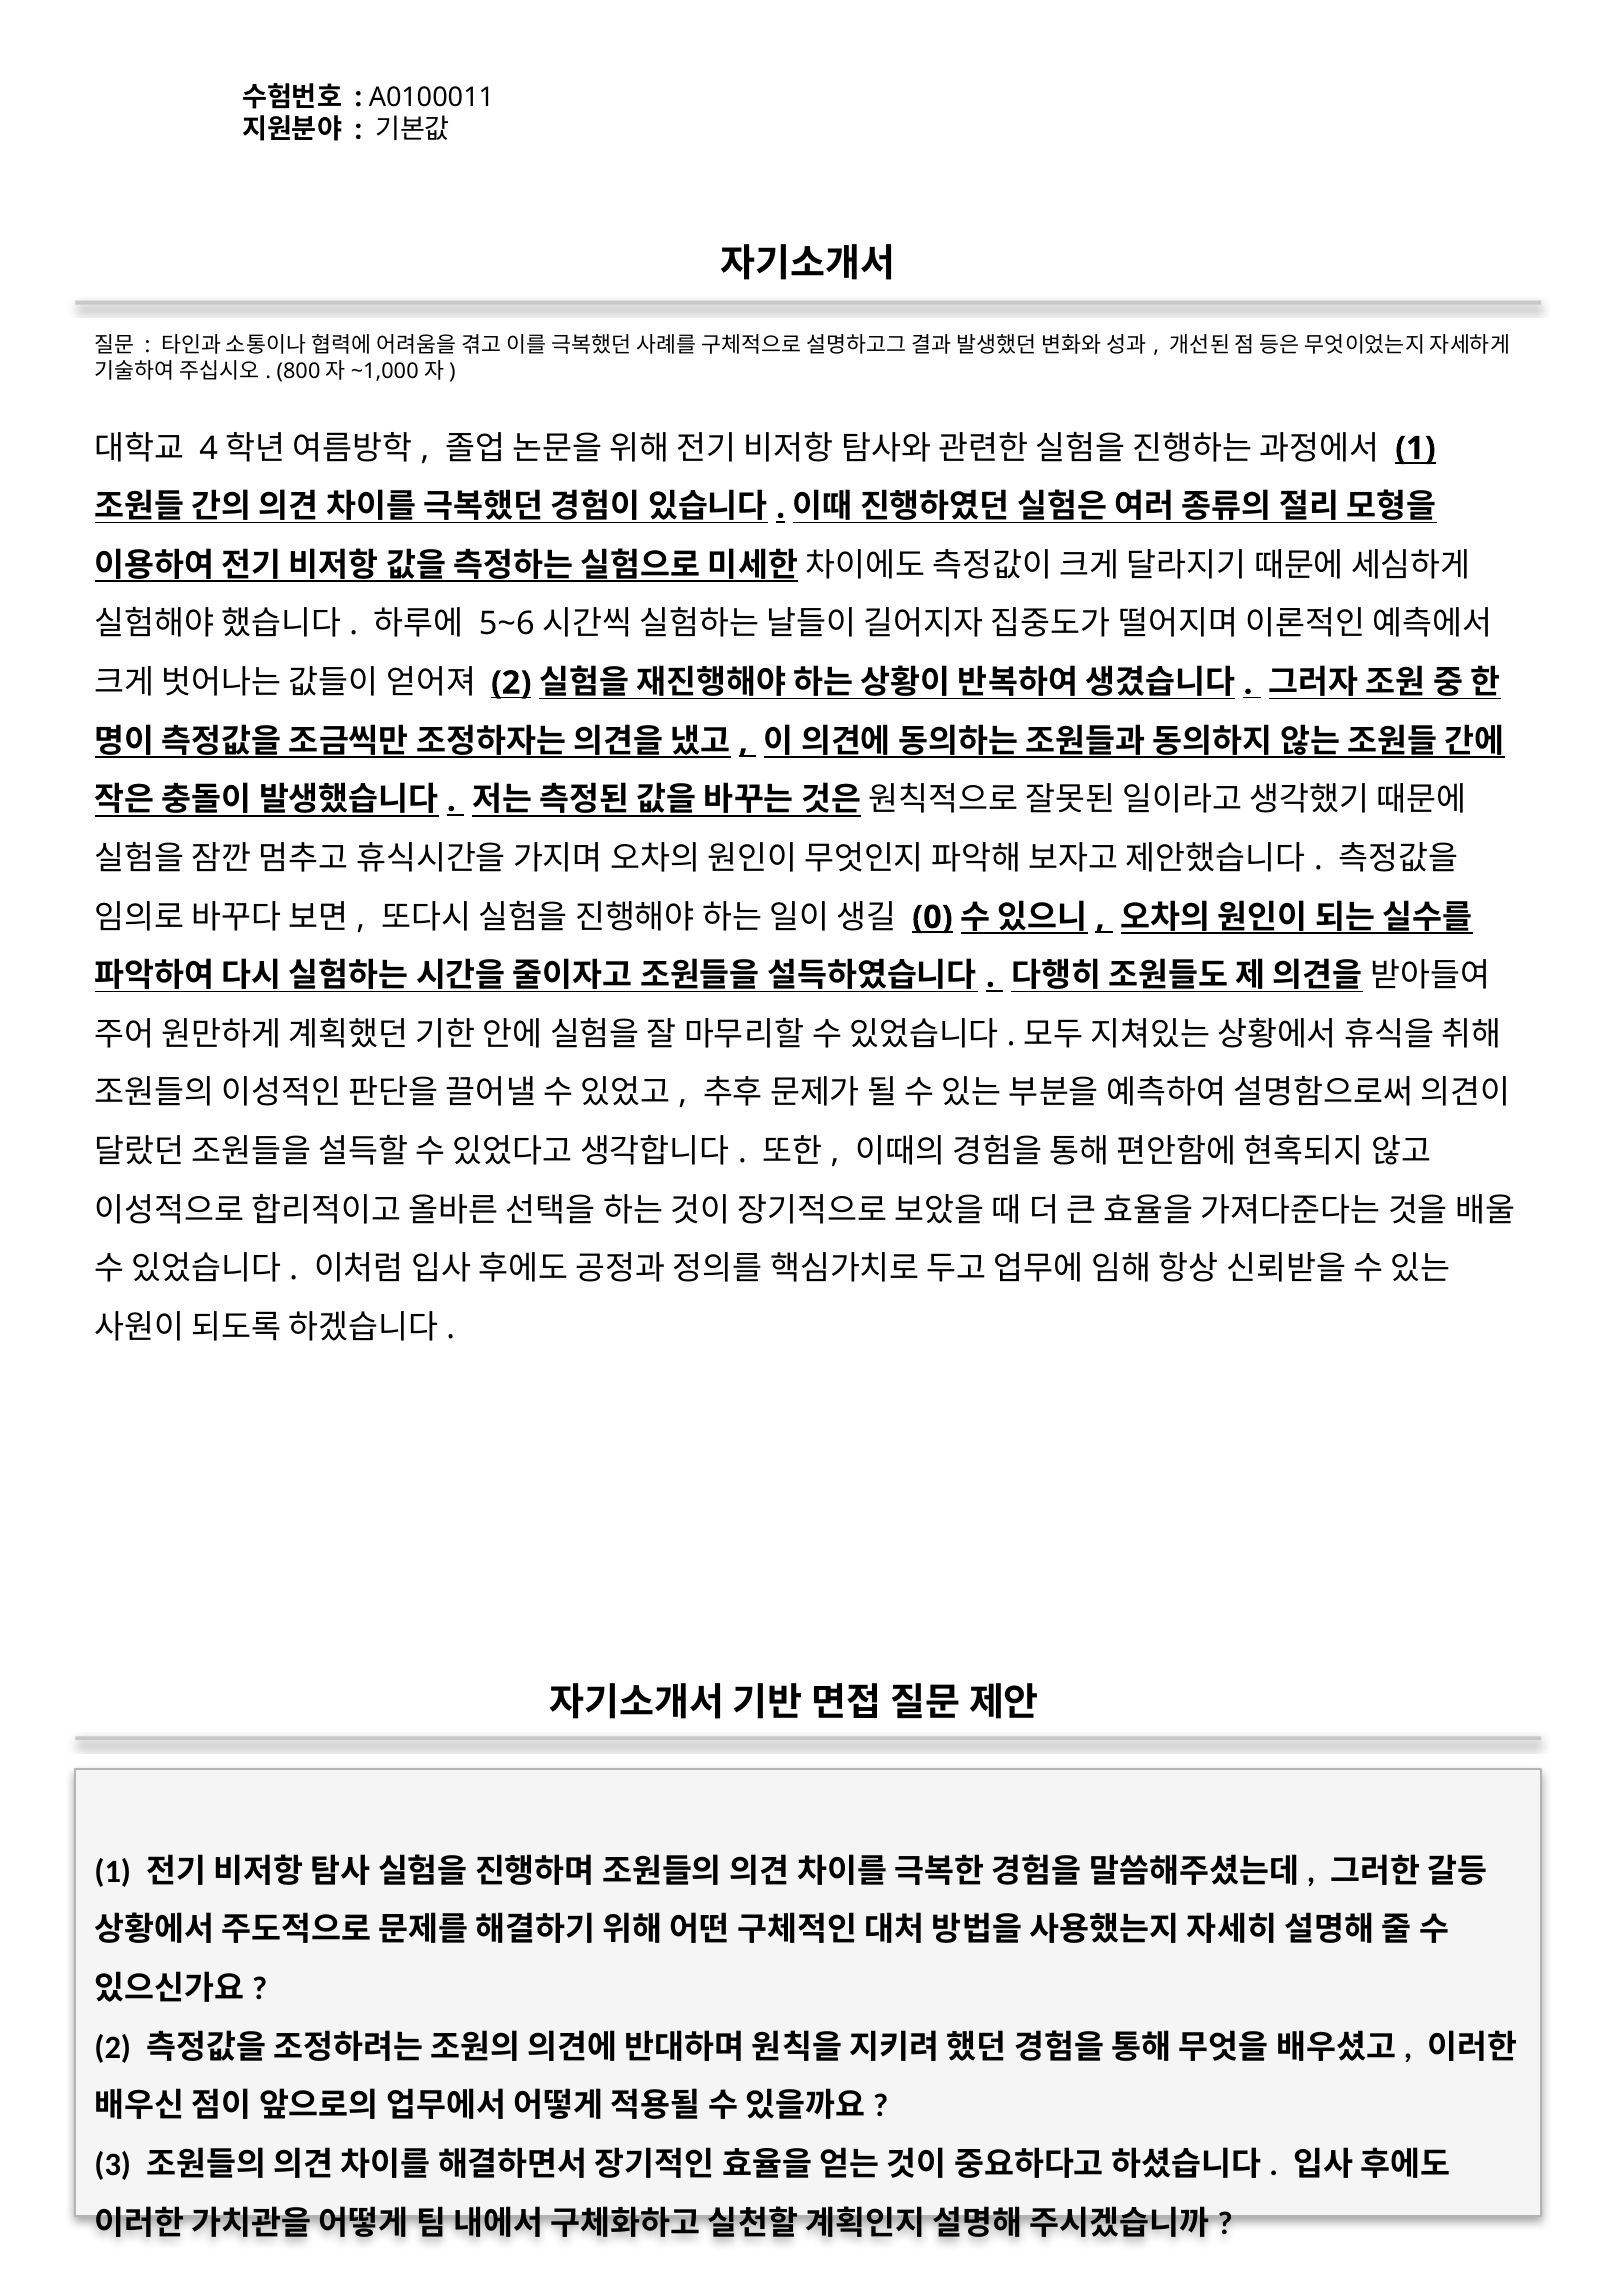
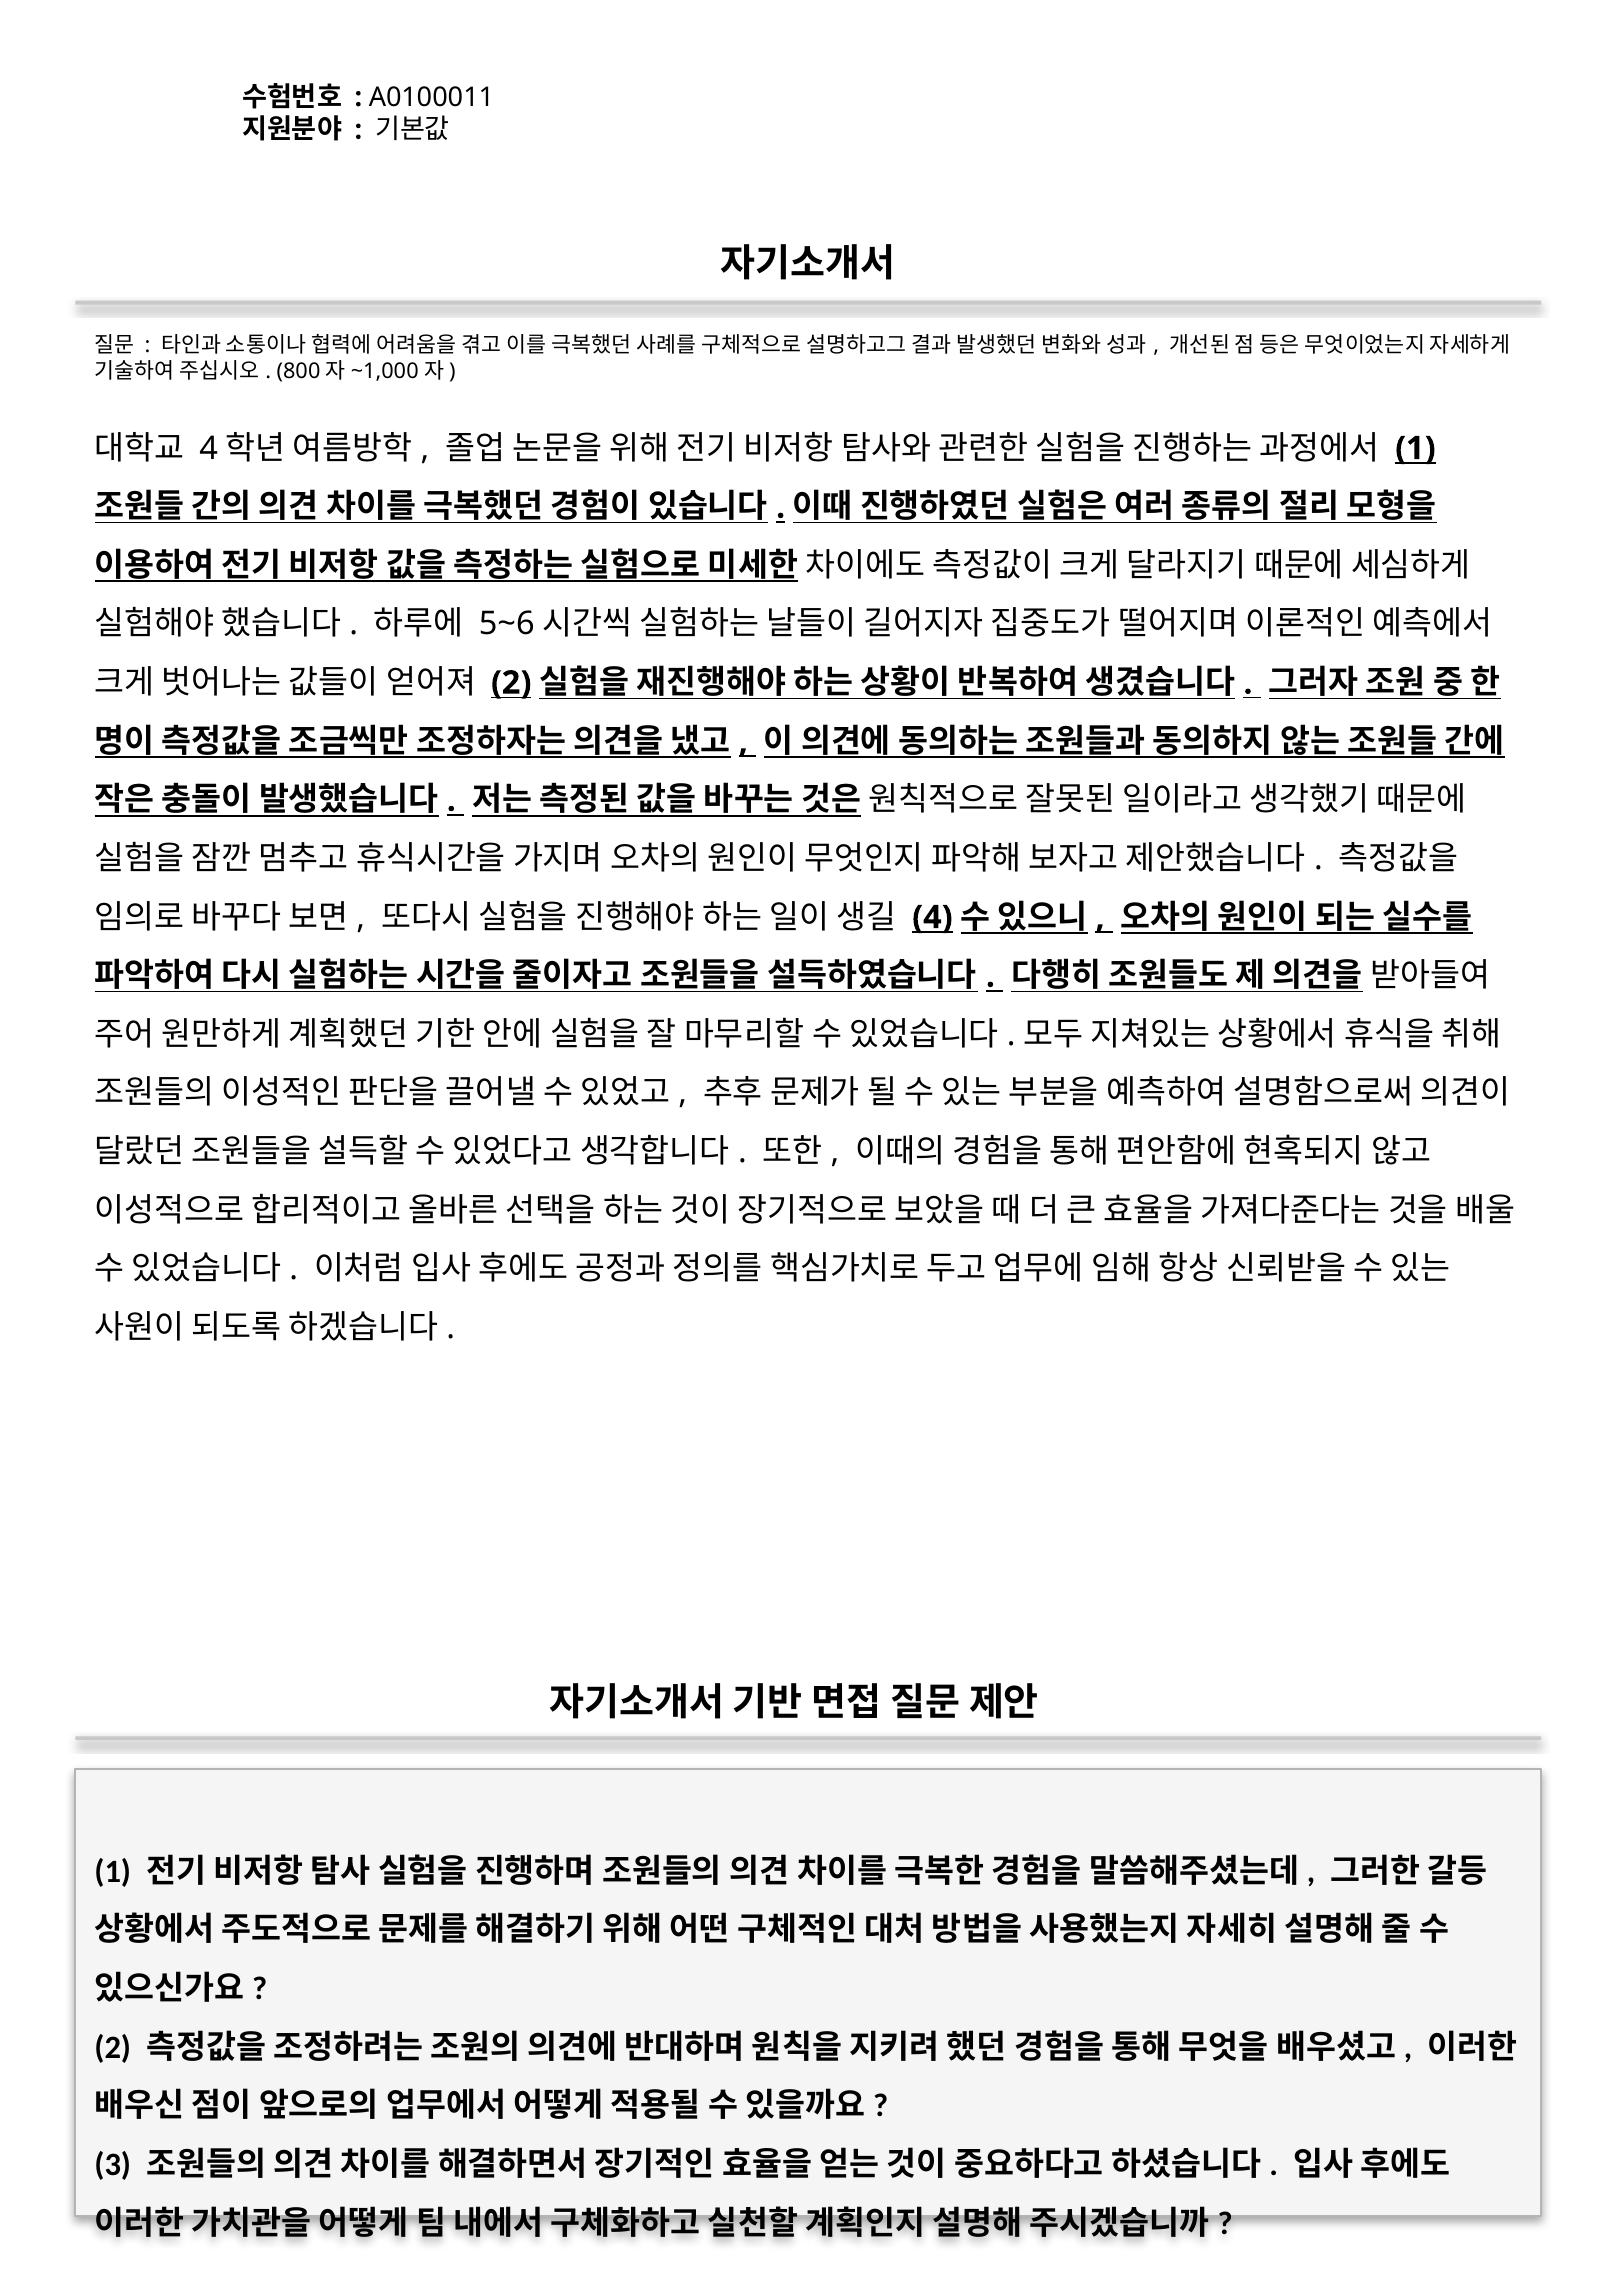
0: 0 -> 4 (932, 918)
